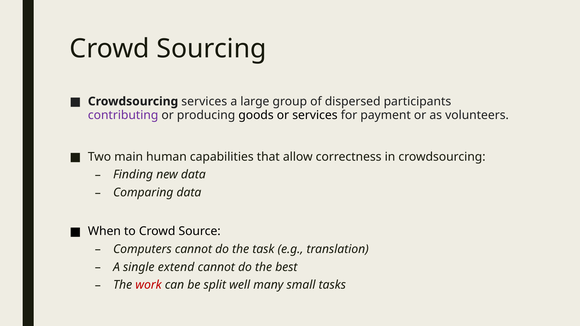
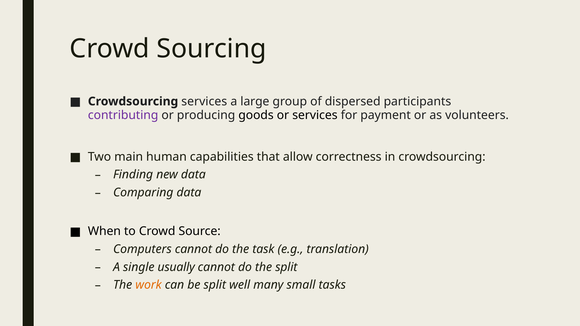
extend: extend -> usually (176, 267)
the best: best -> split (286, 267)
work colour: red -> orange (149, 285)
